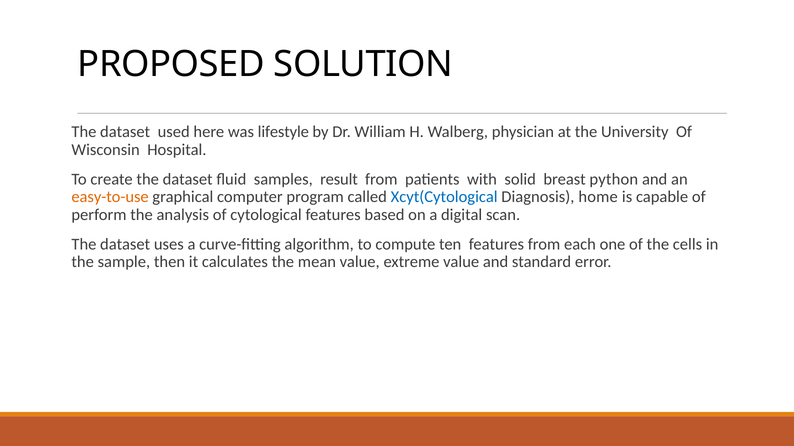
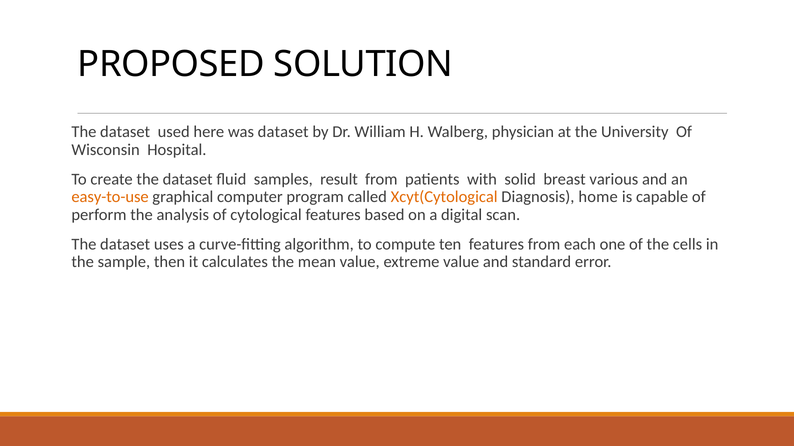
was lifestyle: lifestyle -> dataset (283, 132)
python: python -> various (614, 179)
Xcyt(Cytological colour: blue -> orange (444, 197)
